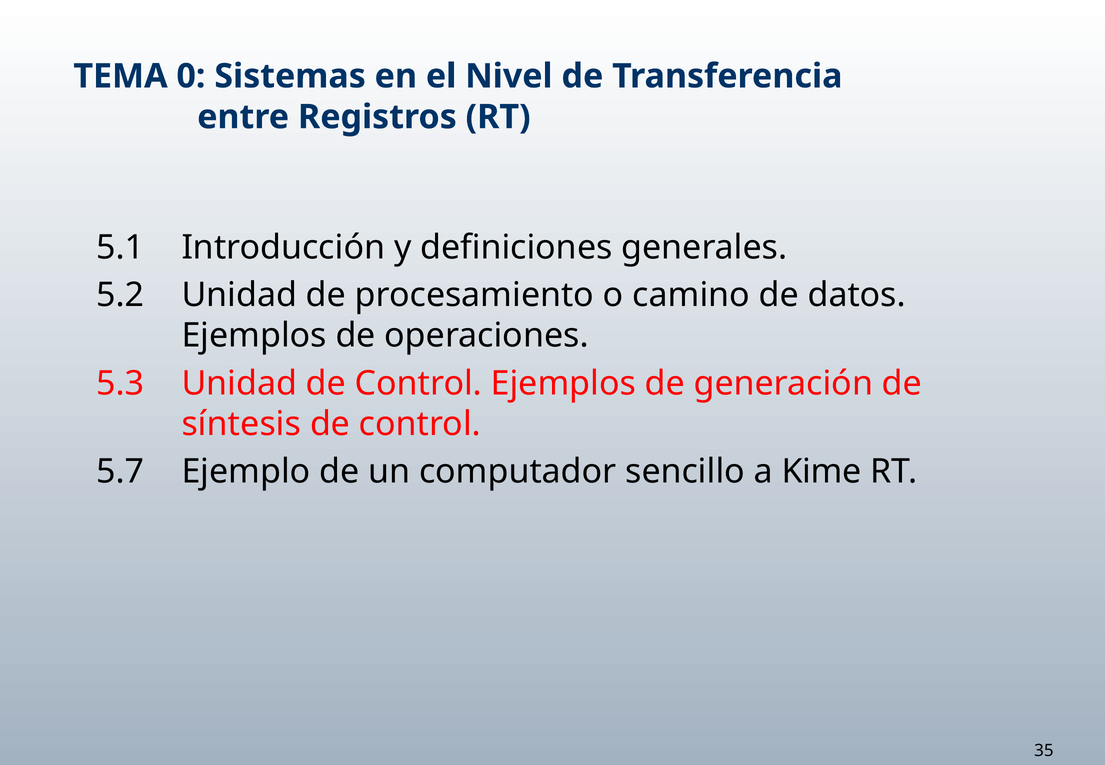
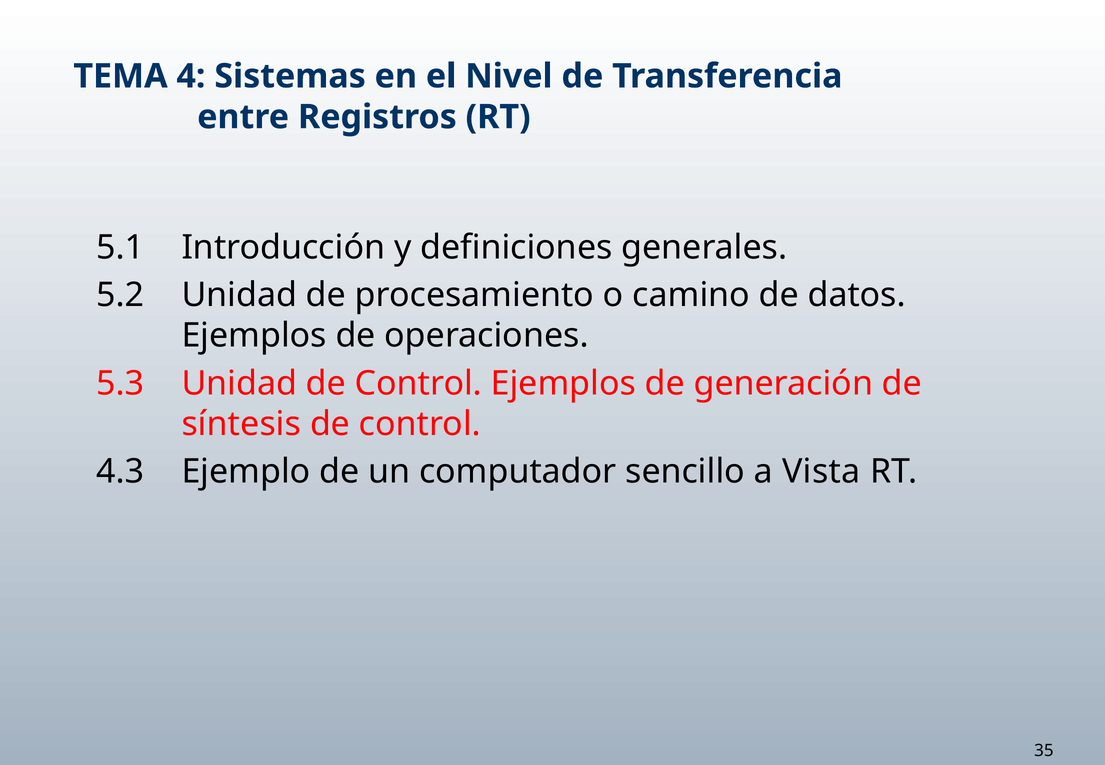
0: 0 -> 4 (191, 76)
5.7: 5.7 -> 4.3 (120, 472)
Kime: Kime -> Vista (821, 472)
